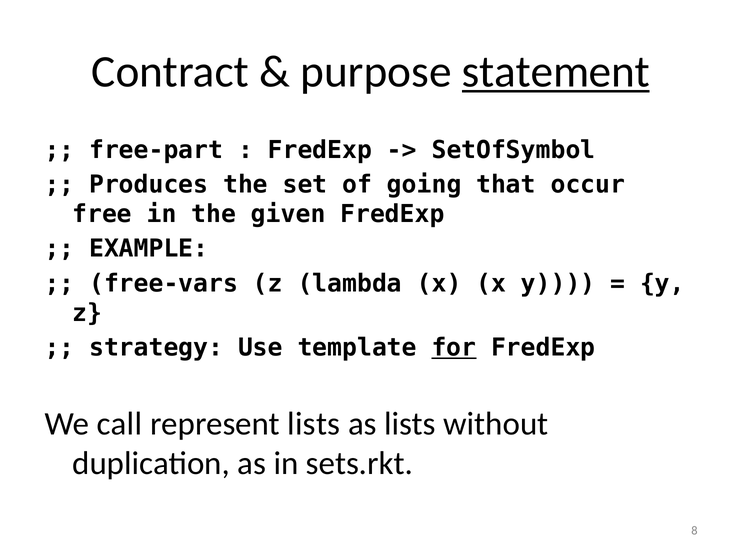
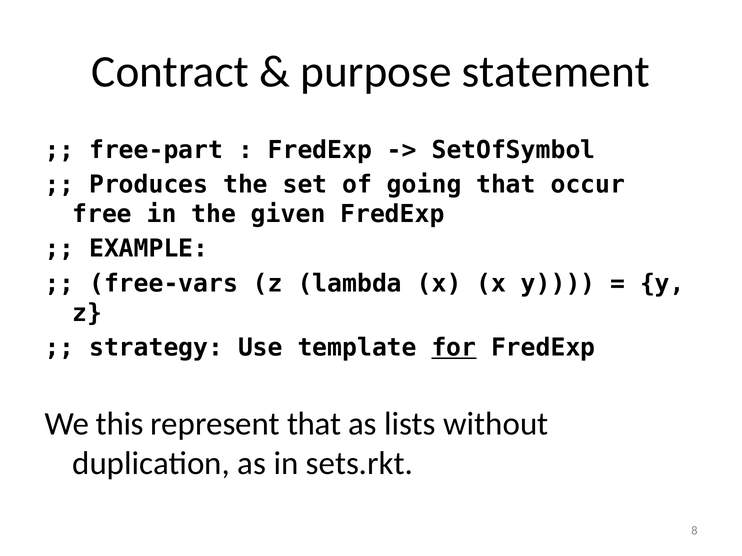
statement underline: present -> none (556, 72)
call: call -> this (120, 424)
represent lists: lists -> that (314, 424)
